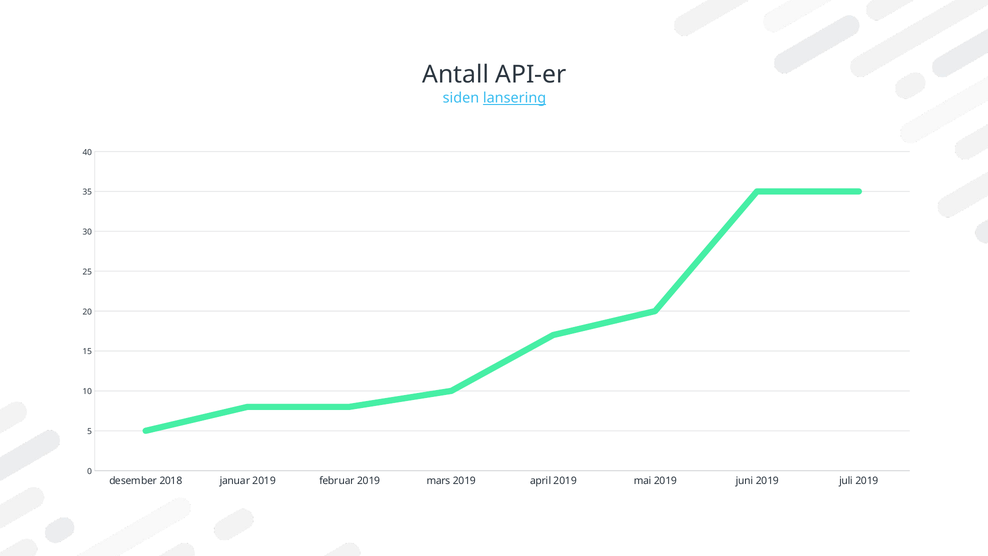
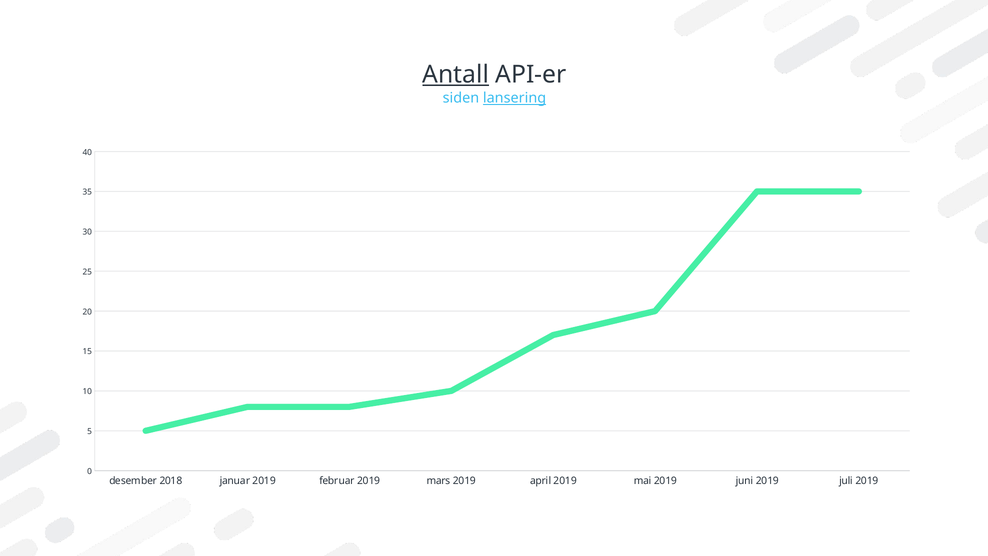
Antall underline: none -> present (456, 74)
